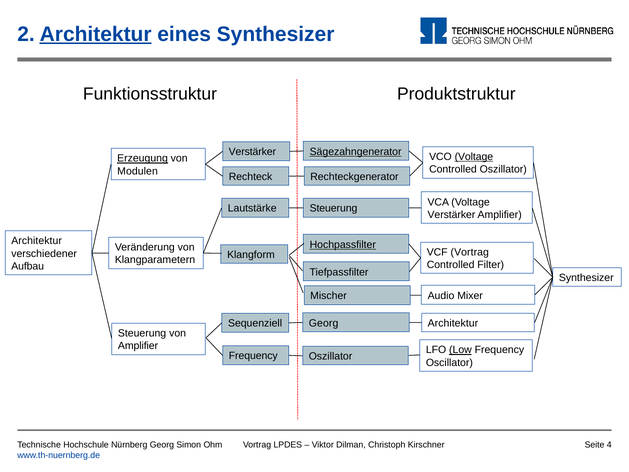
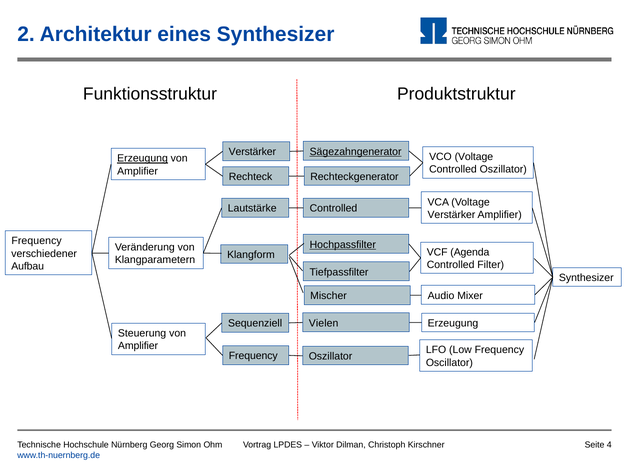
Architektur underline: present -> none (96, 34)
Voltage underline: present -> none (474, 157)
Modulen: Modulen -> Amplifier (138, 171)
Lautstärke Steuerung: Steuerung -> Controlled (333, 208)
Architektur: Architektur -> Frequency (37, 241)
VCF Vortrag: Vortrag -> Agenda (470, 252)
Architektur: Architektur -> Erzeugung (453, 323)
Sequenziell Georg: Georg -> Vielen (324, 323)
Low underline: present -> none (460, 350)
